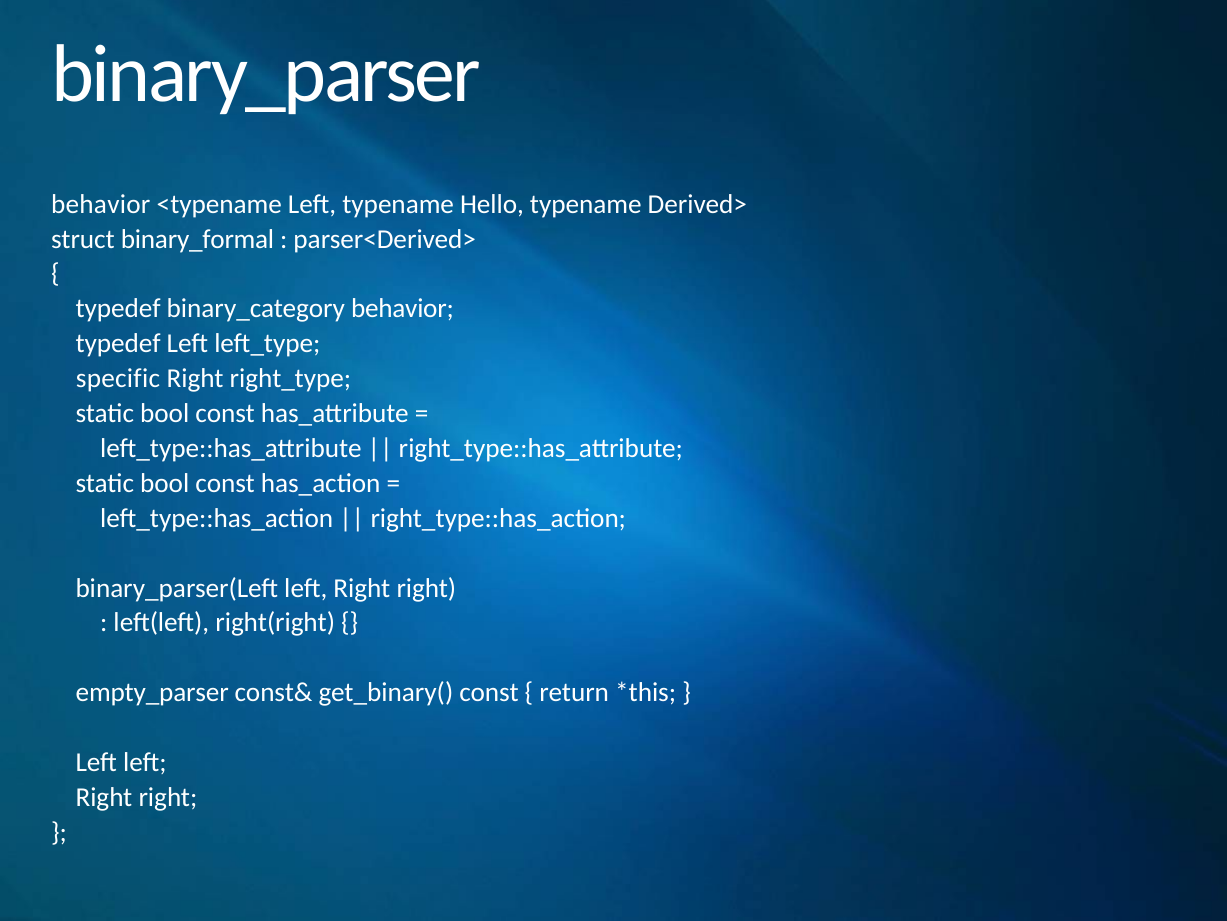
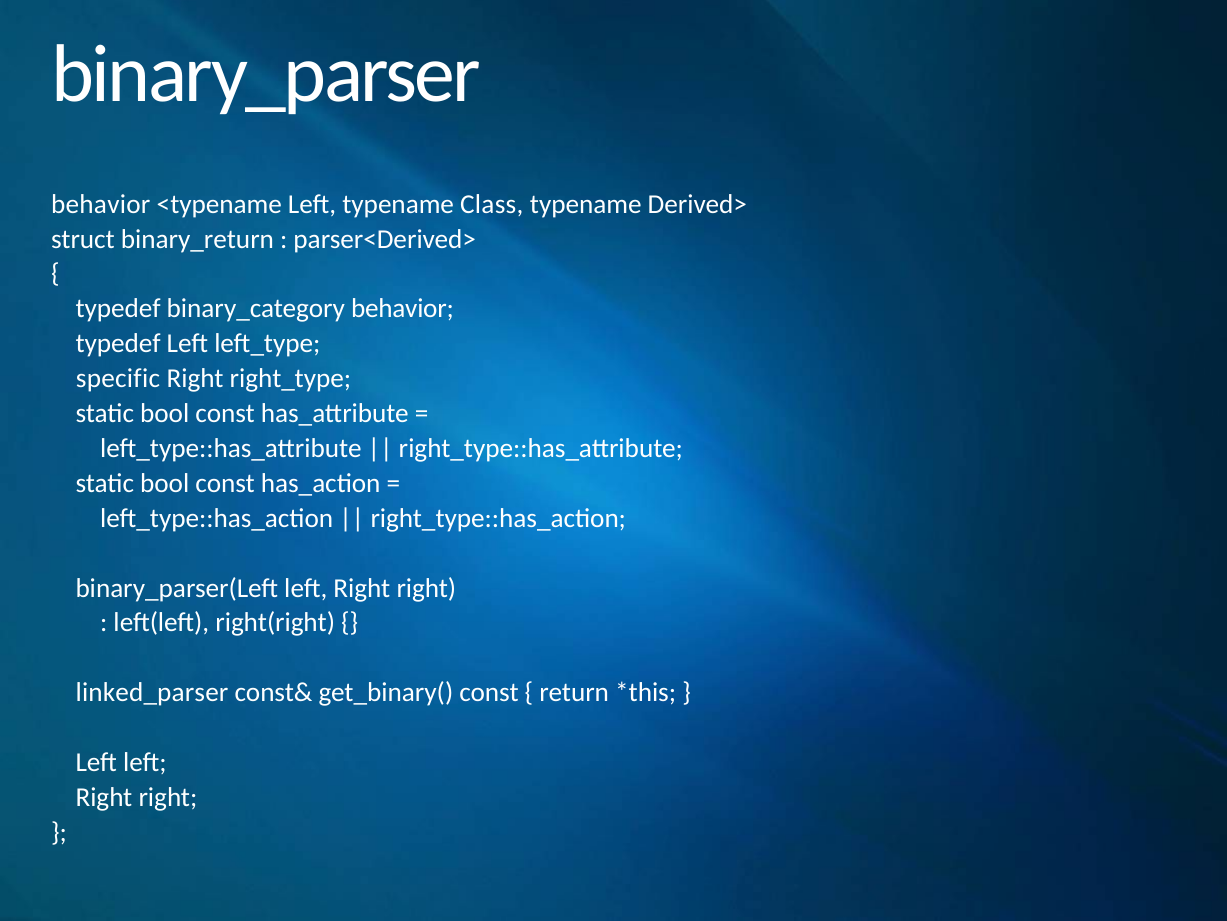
Hello: Hello -> Class (492, 204)
binary_formal: binary_formal -> binary_return (197, 239)
empty_parser: empty_parser -> linked_parser (152, 692)
